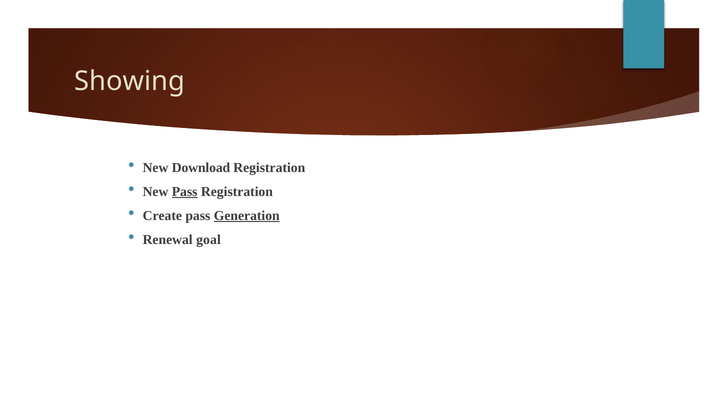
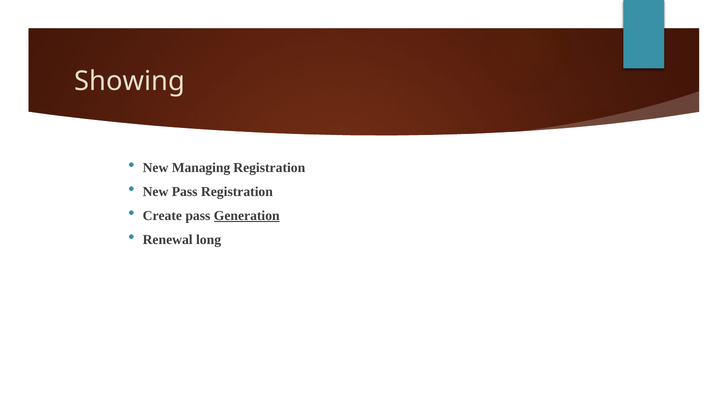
Download: Download -> Managing (201, 167)
Pass underline: present -> none (185, 191)
goal: goal -> long (209, 239)
